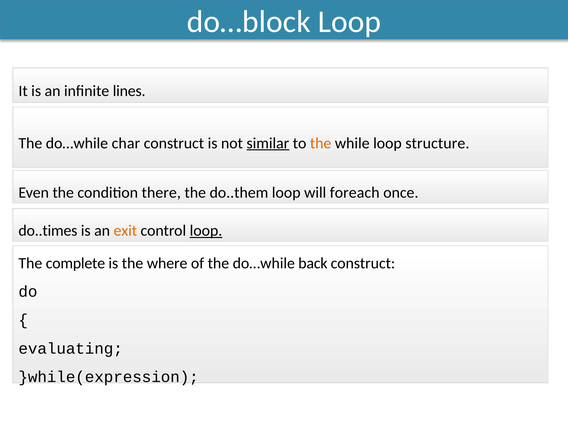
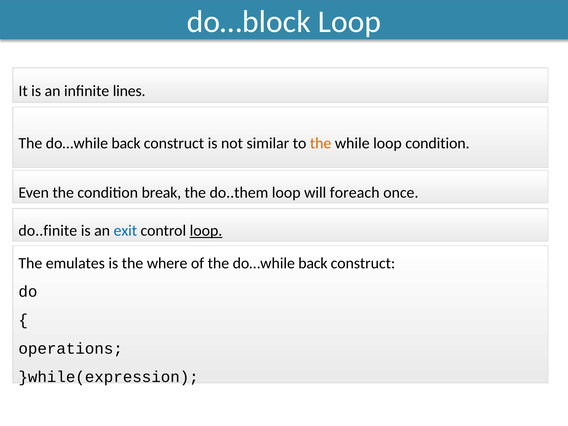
char: char -> back (126, 143)
similar underline: present -> none (268, 143)
loop structure: structure -> condition (437, 143)
there: there -> break (161, 193)
do..times: do..times -> do..finite (48, 231)
exit colour: orange -> blue (125, 231)
complete: complete -> emulates (75, 263)
evaluating: evaluating -> operations (71, 348)
